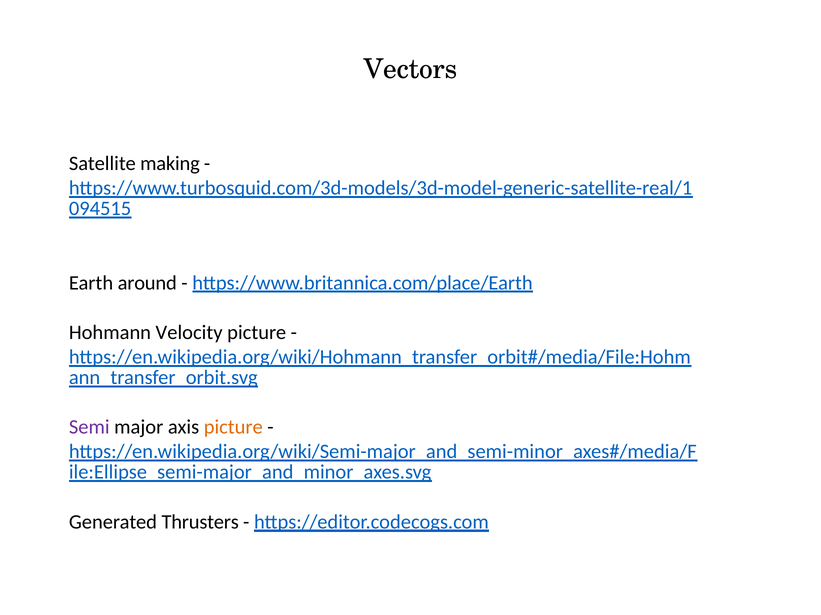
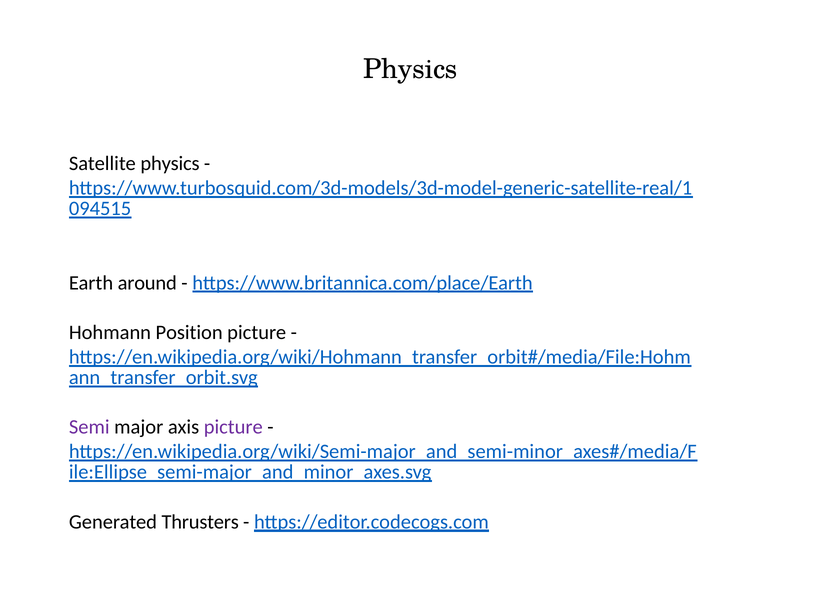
Vectors: Vectors -> Physics (411, 69)
Satellite making: making -> physics (170, 164)
Velocity: Velocity -> Position (189, 333)
picture colour: orange -> purple (233, 428)
